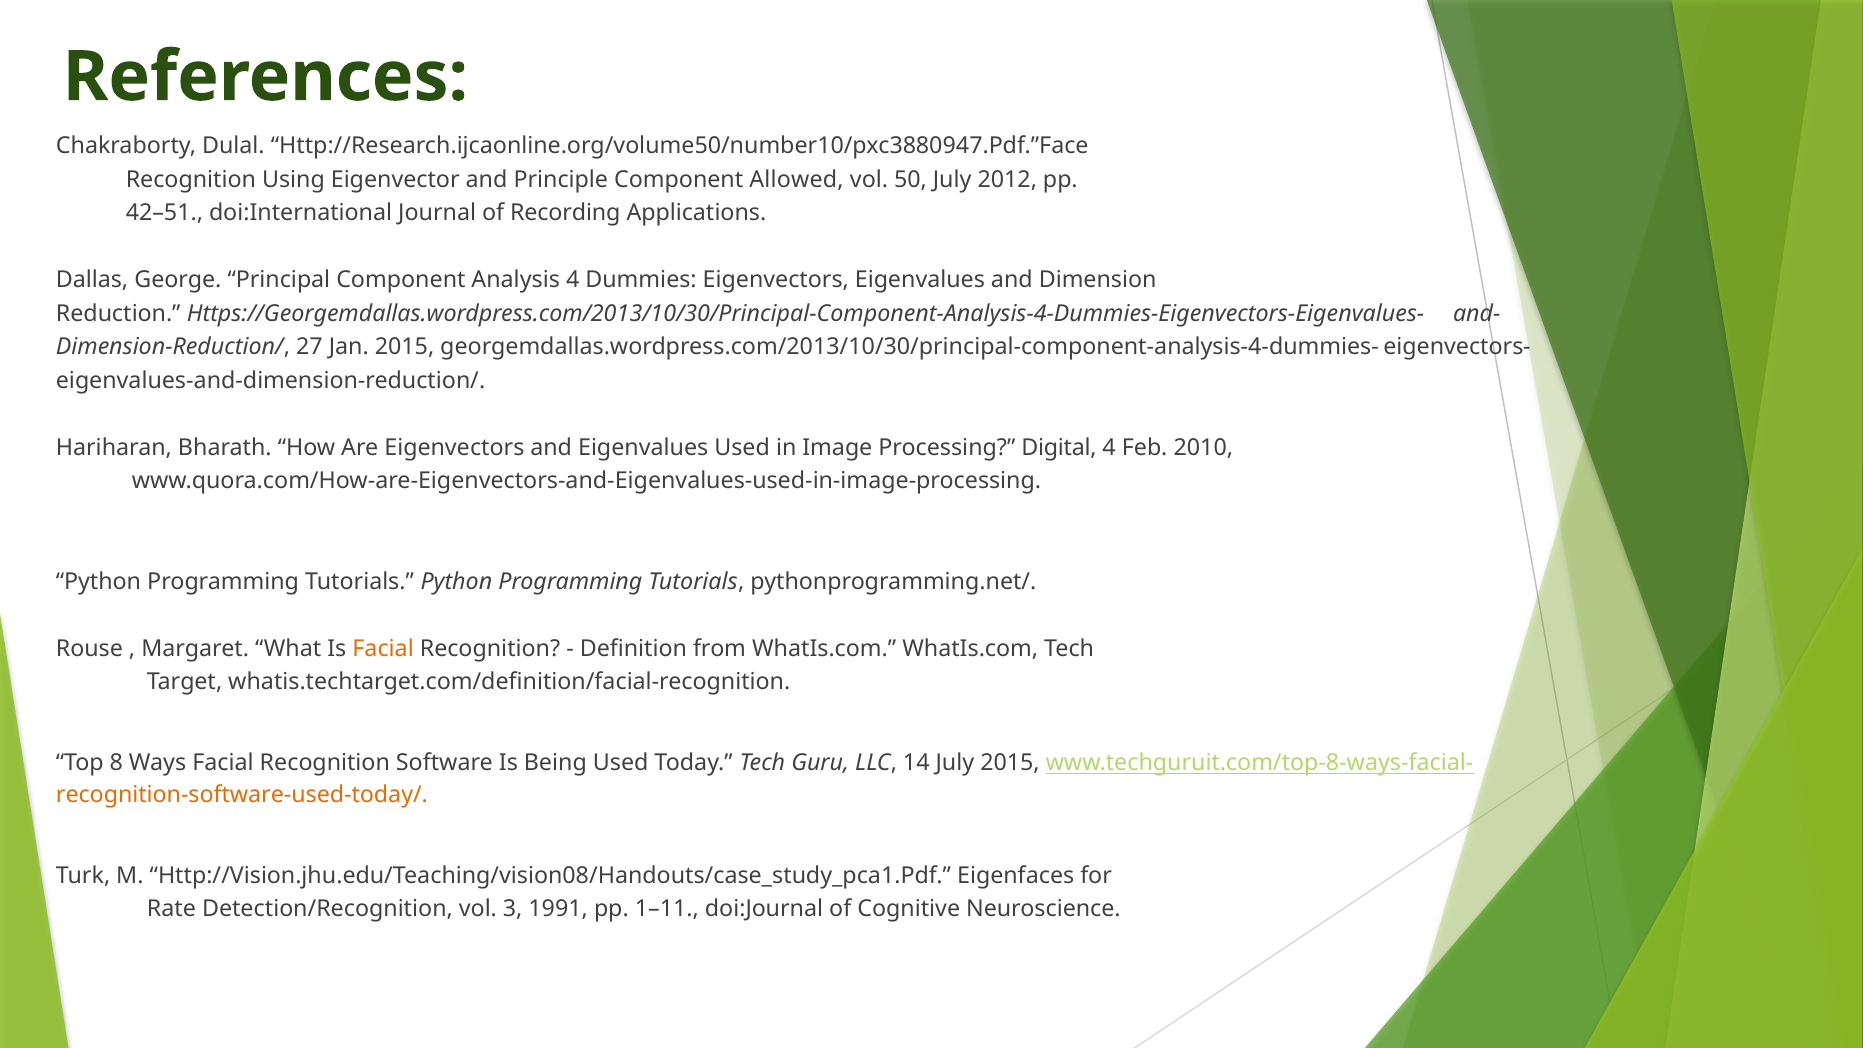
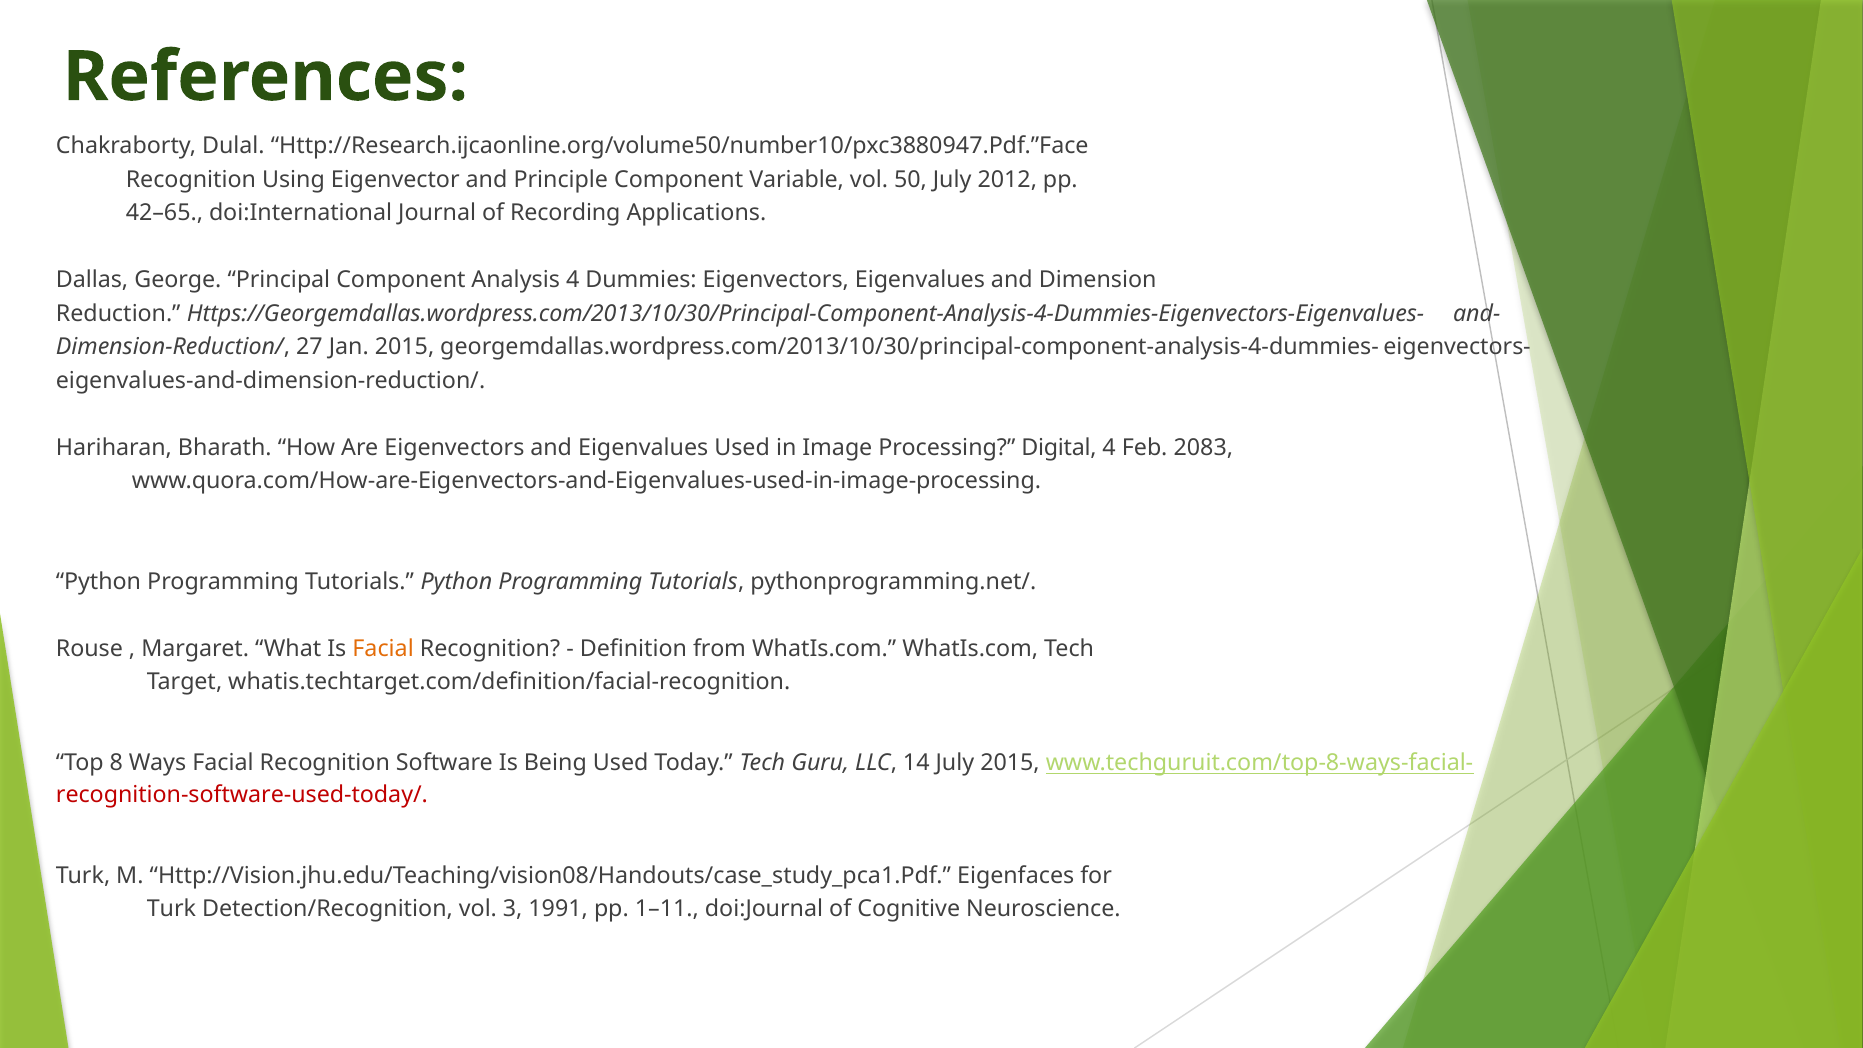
Allowed: Allowed -> Variable (797, 180)
42–51: 42–51 -> 42–65 (164, 213)
2010: 2010 -> 2083 (1203, 448)
recognition-software-used-today/ colour: orange -> red (242, 795)
Rate: Rate -> Turk (171, 909)
